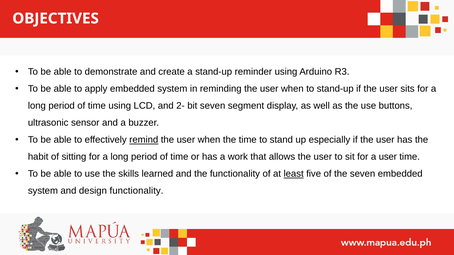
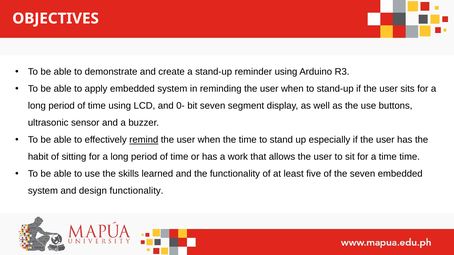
2-: 2- -> 0- (181, 106)
a user: user -> time (388, 157)
least underline: present -> none (294, 174)
